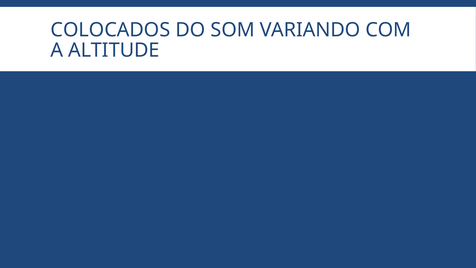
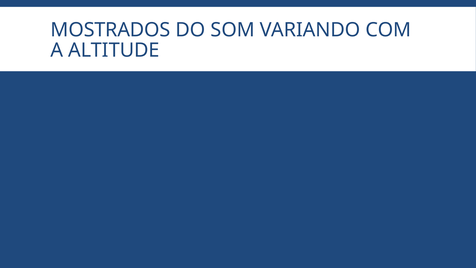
COLOCADOS: COLOCADOS -> MOSTRADOS (111, 30)
